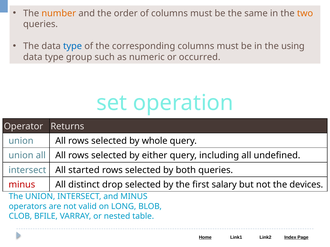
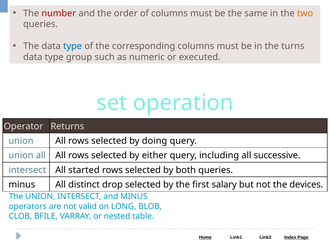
number colour: orange -> red (59, 13)
using: using -> turns (293, 46)
occurred: occurred -> executed (200, 57)
whole: whole -> doing (155, 141)
undefined: undefined -> successive (277, 156)
minus colour: red -> black (22, 185)
